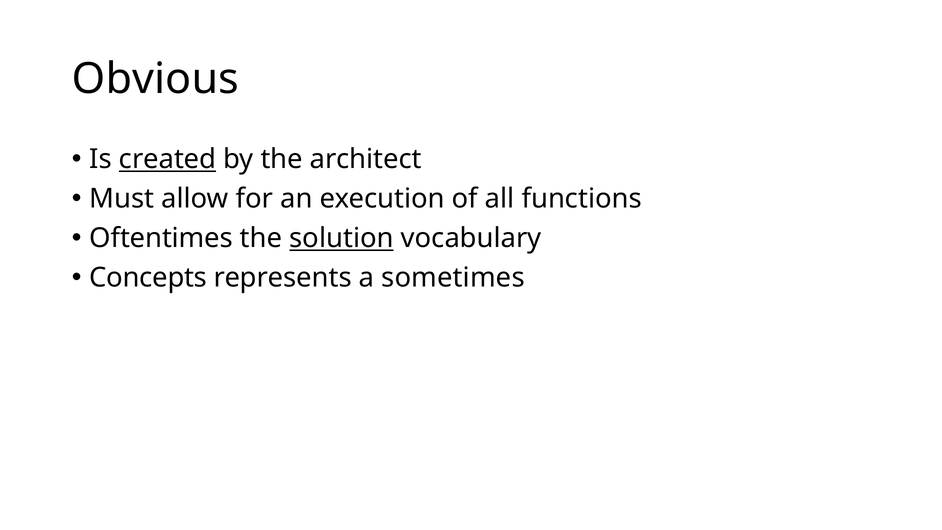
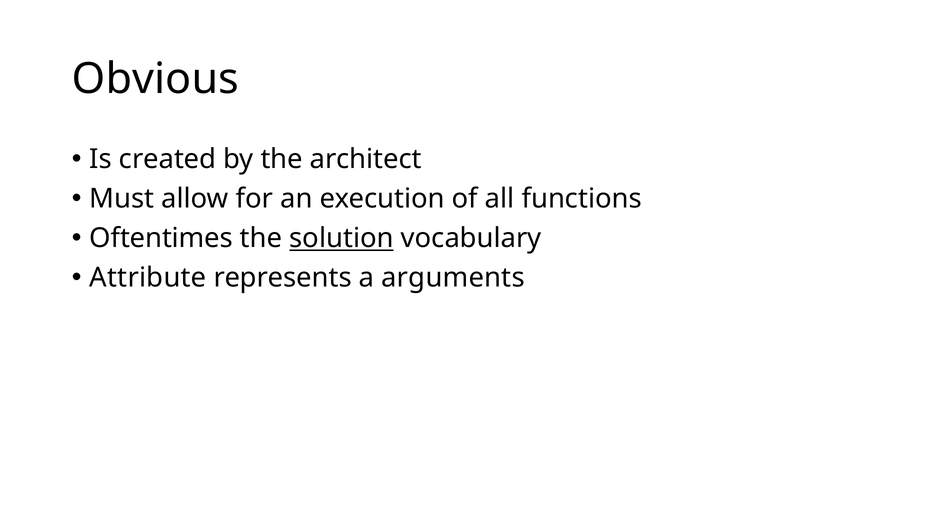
created underline: present -> none (168, 159)
Concepts: Concepts -> Attribute (148, 278)
sometimes: sometimes -> arguments (453, 278)
